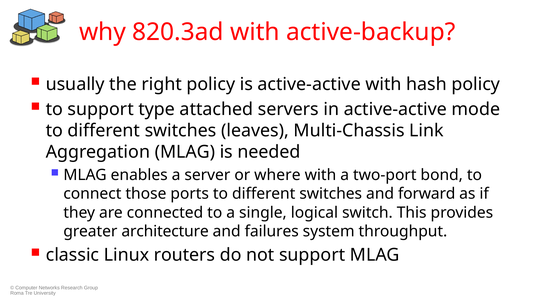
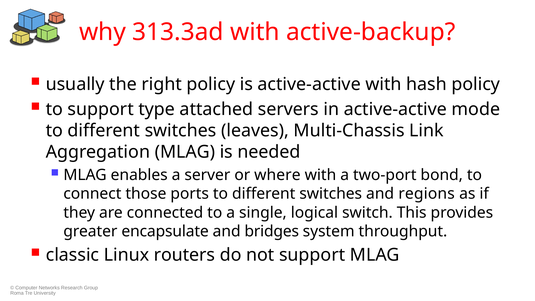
820.3ad: 820.3ad -> 313.3ad (178, 32)
forward: forward -> regions (427, 194)
architecture: architecture -> encapsulate (165, 231)
failures: failures -> bridges (272, 231)
